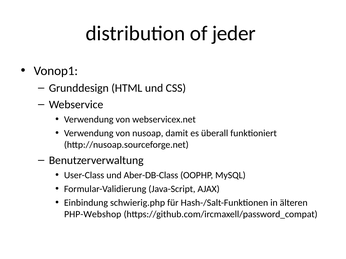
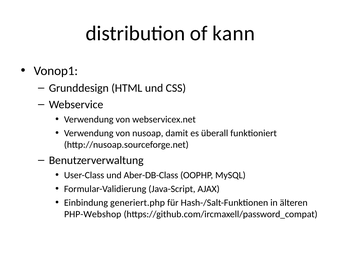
jeder: jeder -> kann (234, 33)
schwierig.php: schwierig.php -> generiert.php (138, 203)
